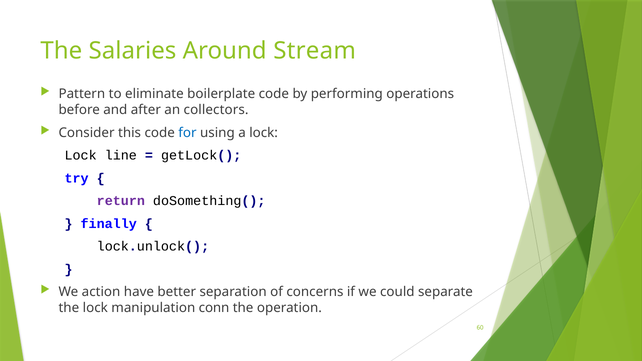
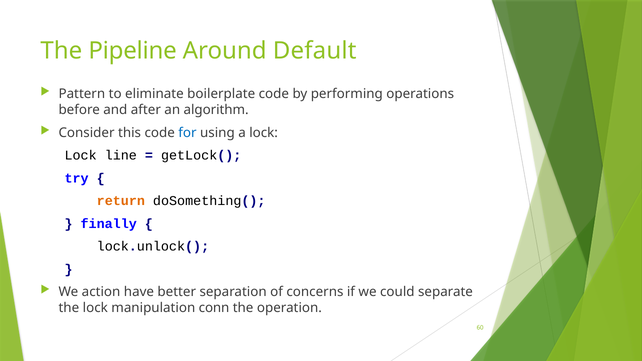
Salaries: Salaries -> Pipeline (133, 51)
Stream: Stream -> Default (315, 51)
collectors: collectors -> algorithm (216, 110)
return colour: purple -> orange (121, 201)
